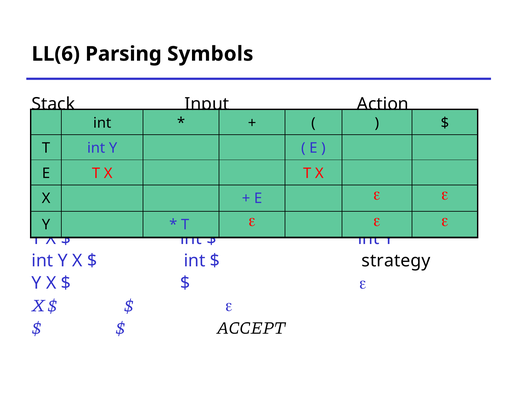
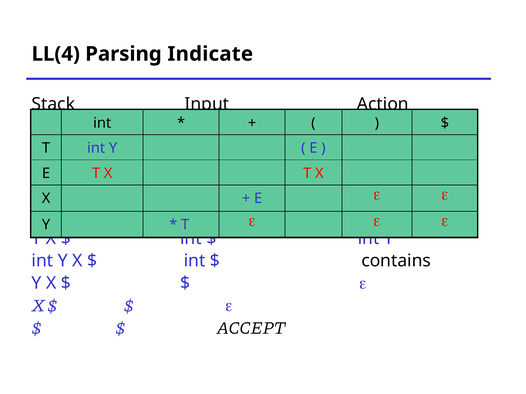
LL(6: LL(6 -> LL(4 (56, 54)
Symbols: Symbols -> Indicate (210, 54)
strategy: strategy -> contains (396, 261)
